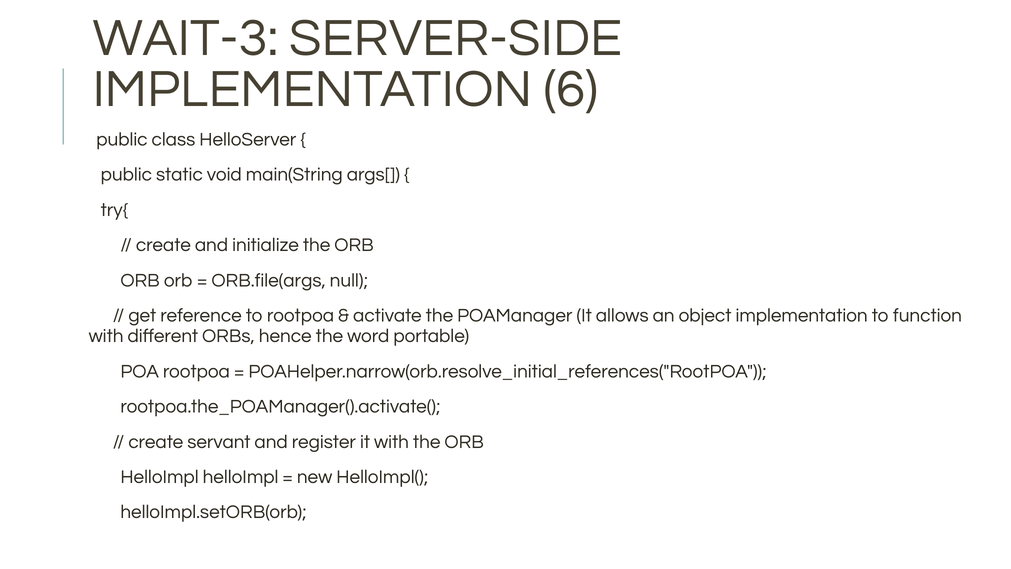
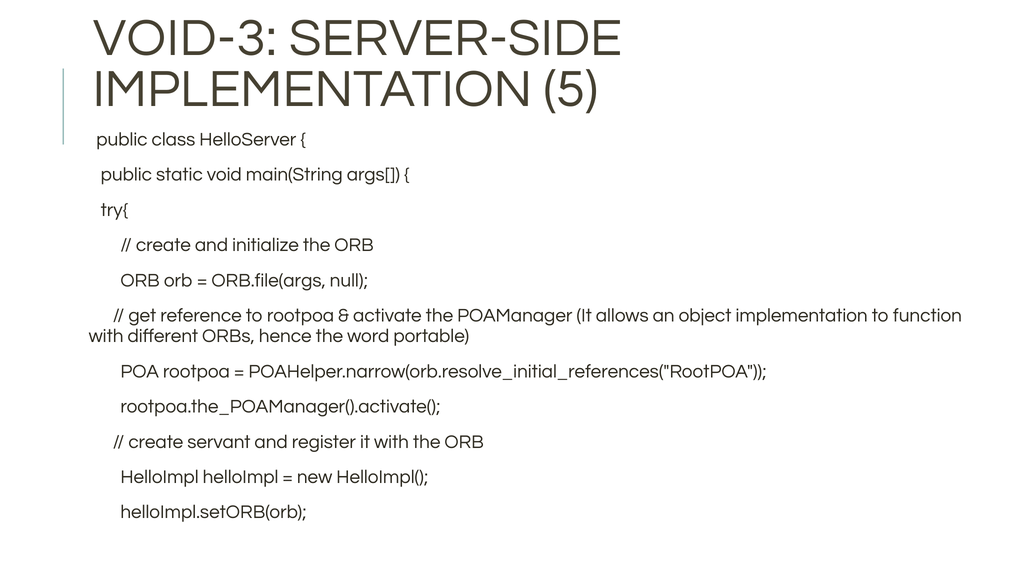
WAIT-3: WAIT-3 -> VOID-3 (185, 38)
6: 6 -> 5 (571, 89)
